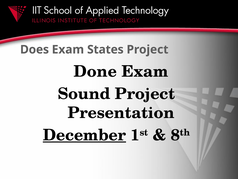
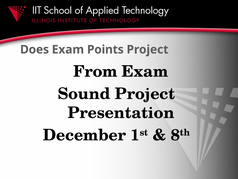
States: States -> Points (105, 49)
Done: Done -> From (95, 71)
December underline: present -> none (84, 135)
